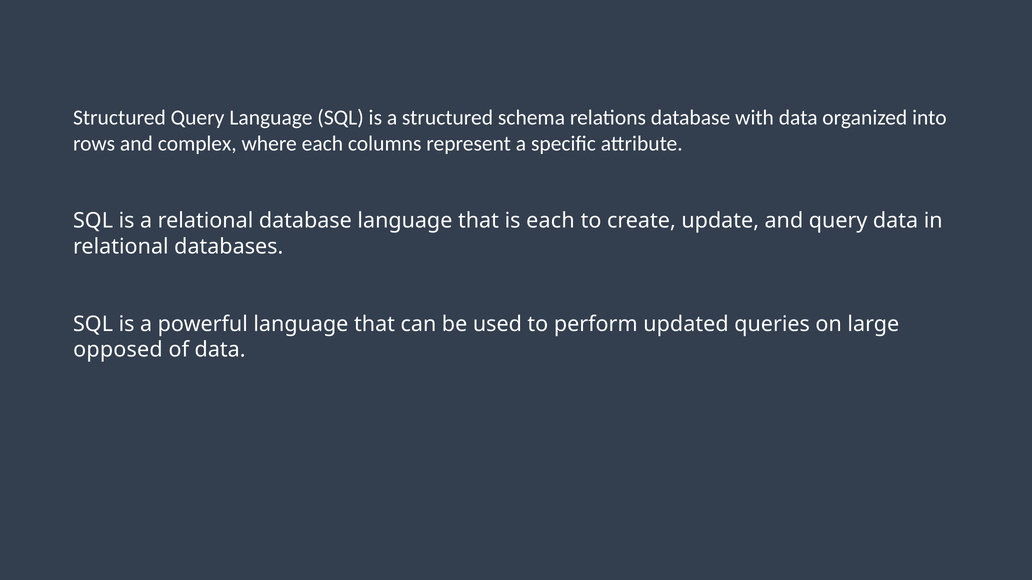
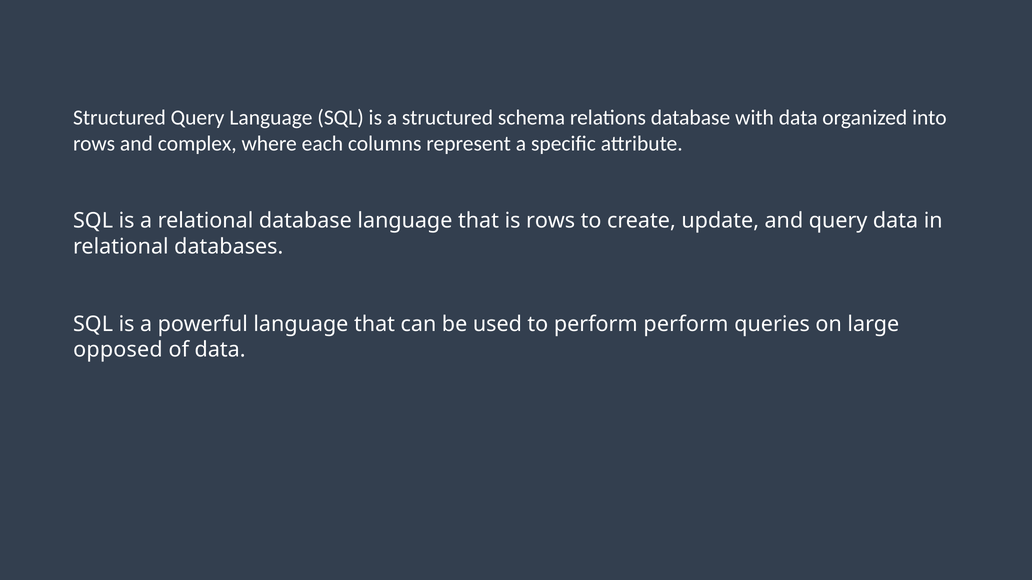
is each: each -> rows (551, 221)
perform updated: updated -> perform (686, 324)
